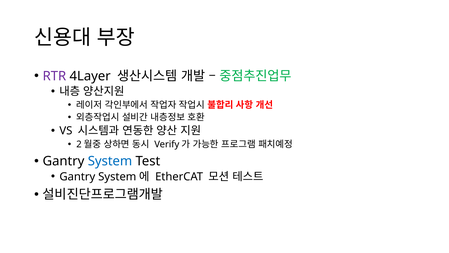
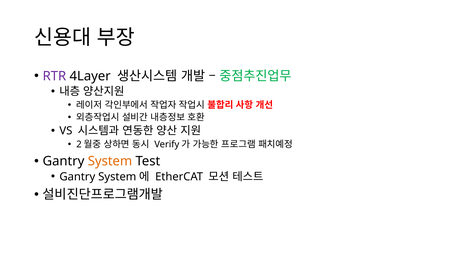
System colour: blue -> orange (110, 161)
